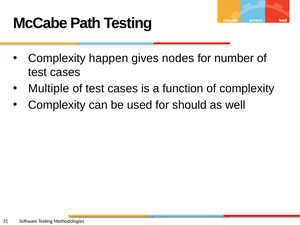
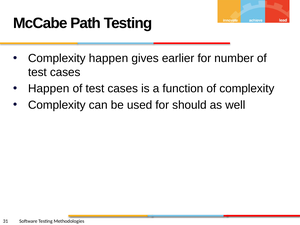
nodes: nodes -> earlier (178, 58)
Multiple: Multiple -> Happen (49, 89)
